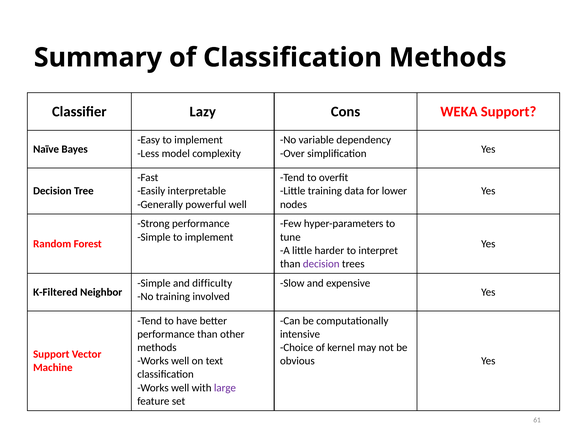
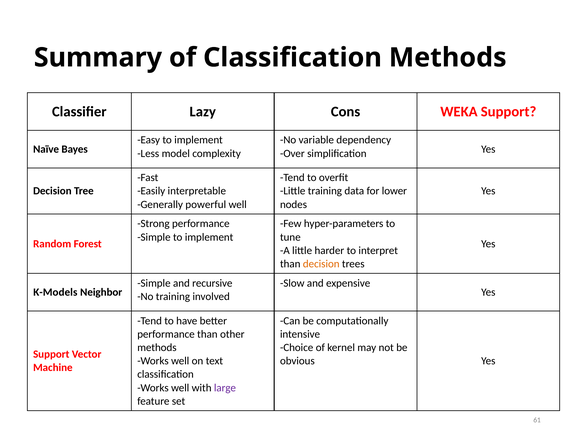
decision colour: purple -> orange (321, 264)
difficulty: difficulty -> recursive (212, 283)
K-Filtered: K-Filtered -> K-Models (55, 292)
